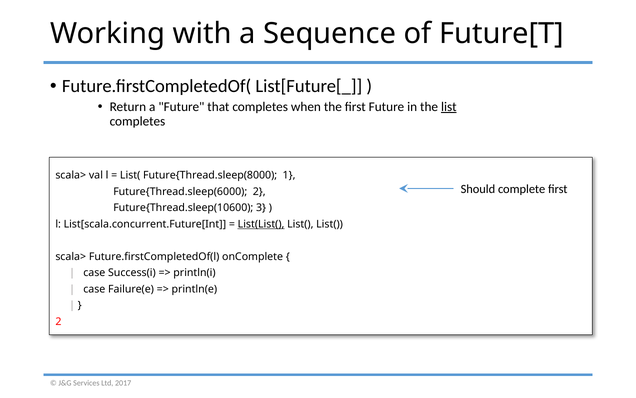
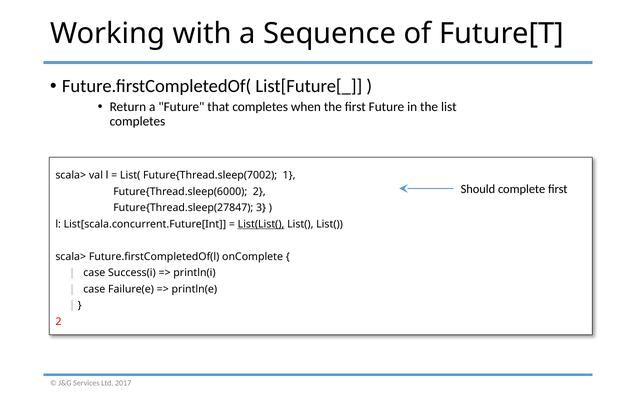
list underline: present -> none (449, 107)
Future{Thread.sleep(8000: Future{Thread.sleep(8000 -> Future{Thread.sleep(7002 (210, 175)
Future{Thread.sleep(10600: Future{Thread.sleep(10600 -> Future{Thread.sleep(27847 (183, 208)
